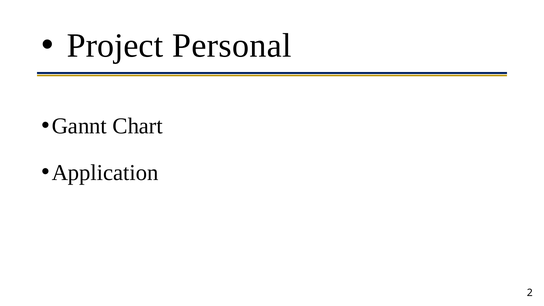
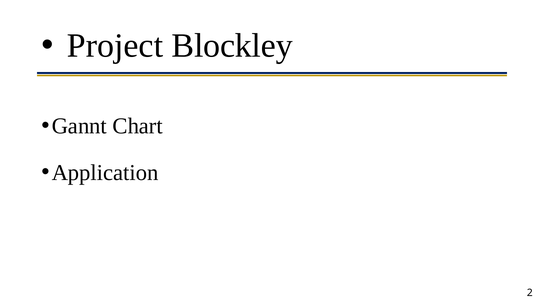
Personal: Personal -> Blockley (232, 46)
